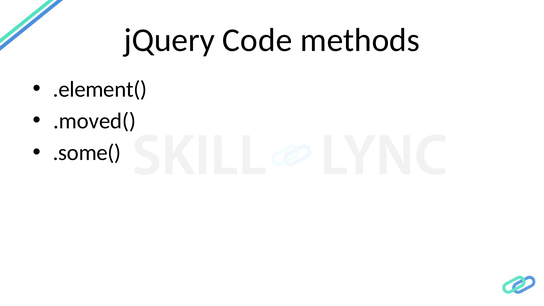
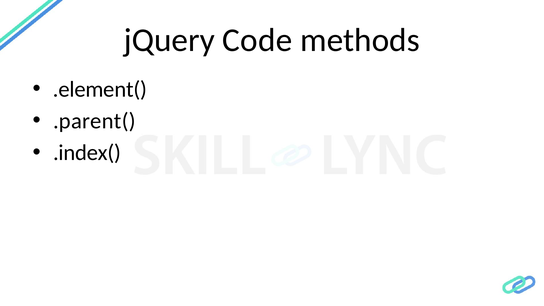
.moved(: .moved( -> .parent( (94, 121)
.some(: .some( -> .index( (87, 153)
